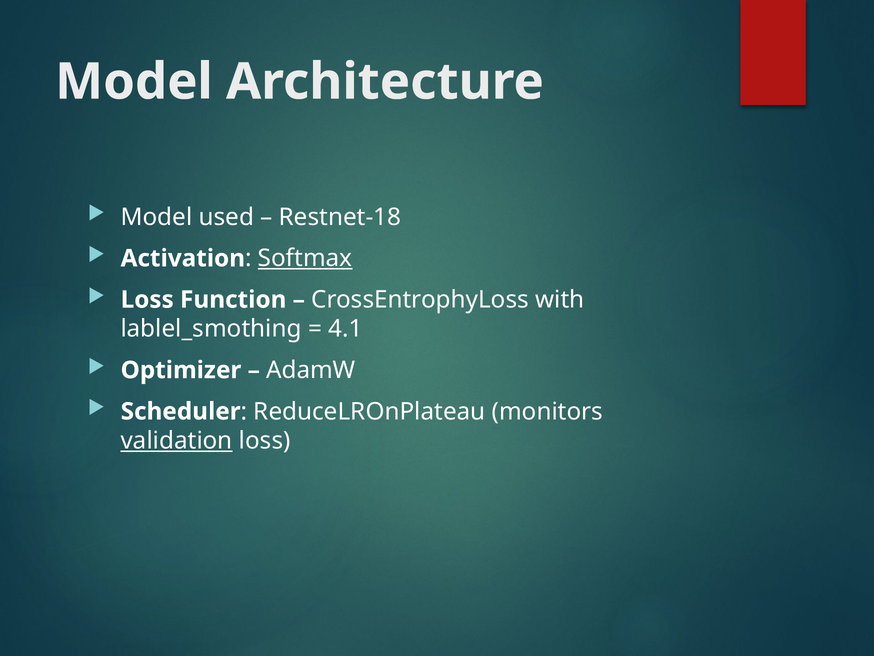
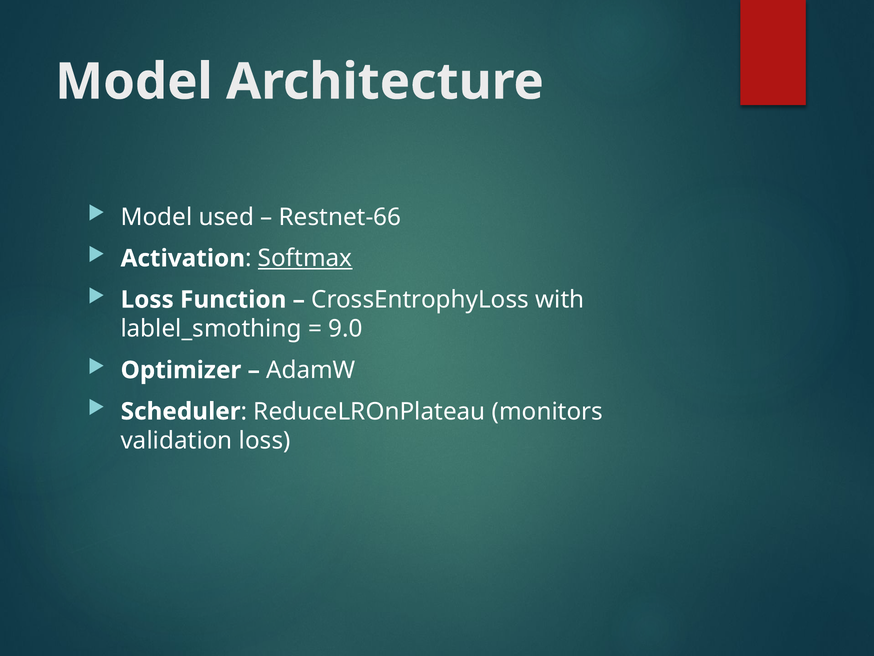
Restnet-18: Restnet-18 -> Restnet-66 (340, 217)
4.1: 4.1 -> 9.0 (345, 329)
validation underline: present -> none (177, 440)
